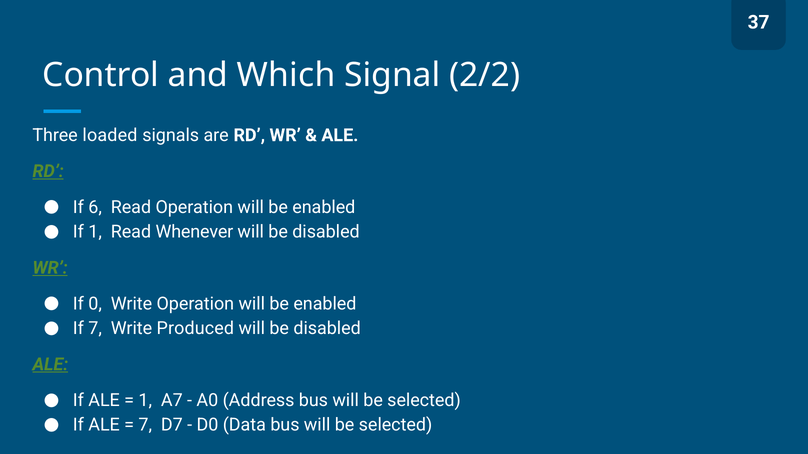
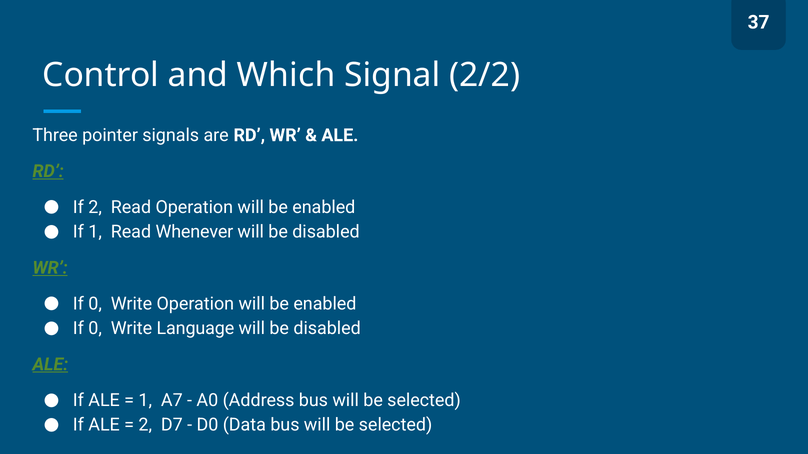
loaded: loaded -> pointer (110, 135)
If 6: 6 -> 2 (95, 207)
7: 7 -> 0 (95, 329)
Produced: Produced -> Language (195, 329)
7: 7 -> 2 (145, 426)
